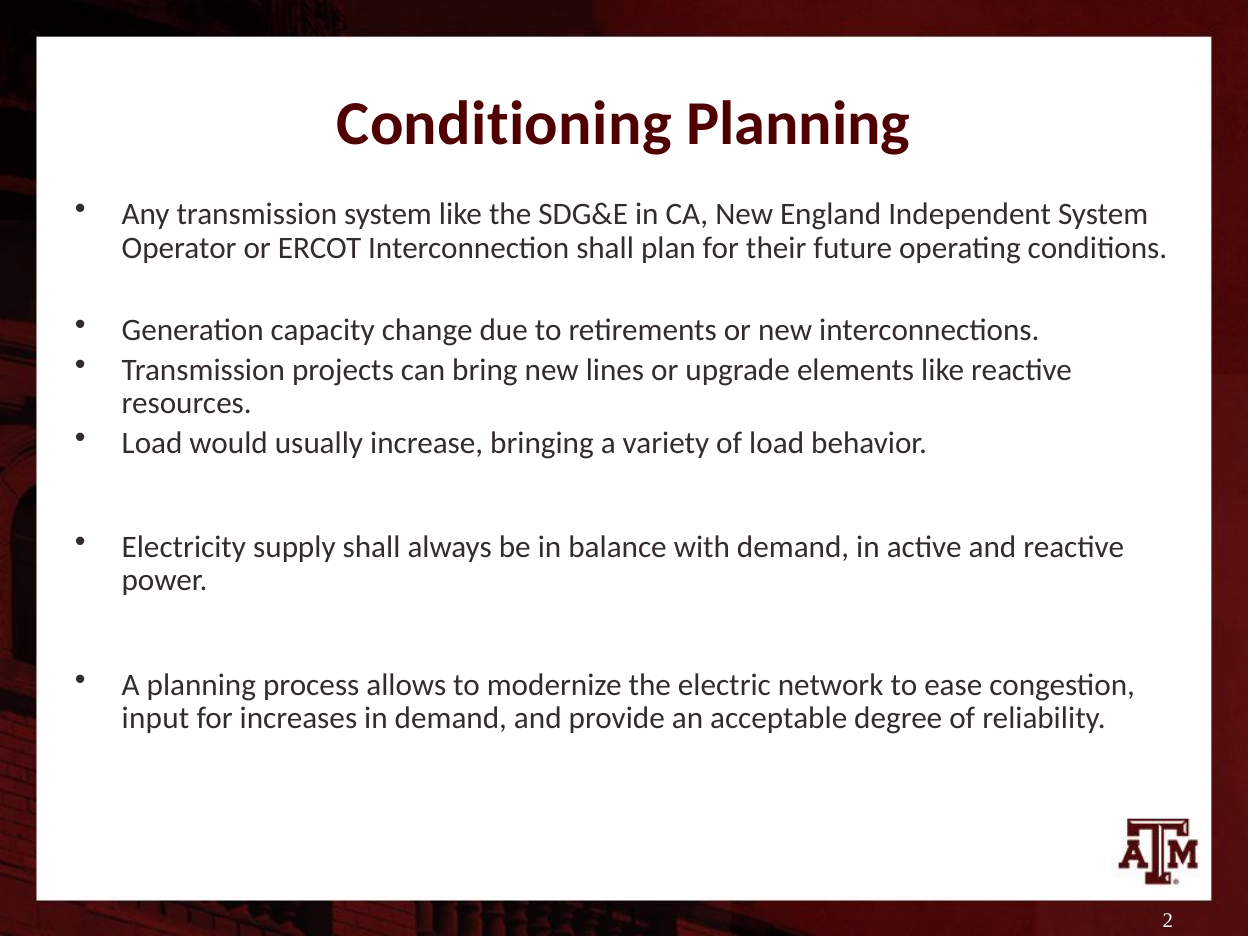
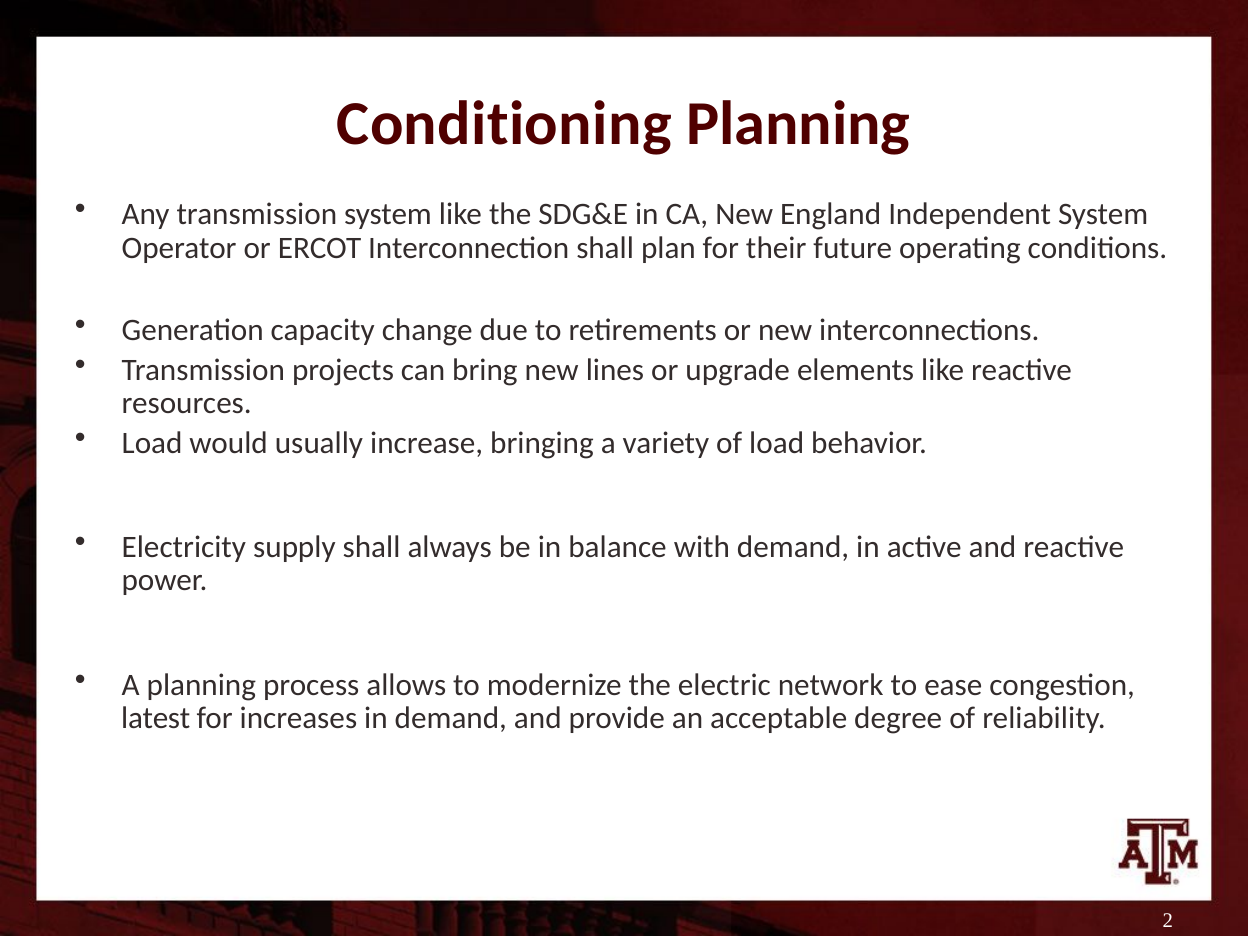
input: input -> latest (156, 719)
